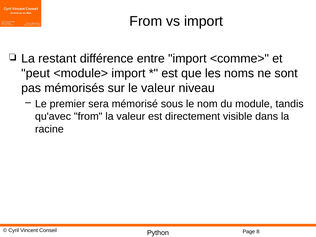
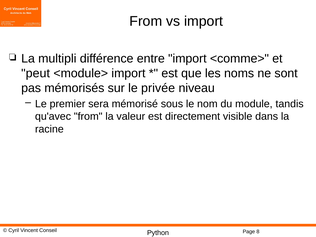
restant: restant -> multipli (57, 59)
le valeur: valeur -> privée (158, 88)
